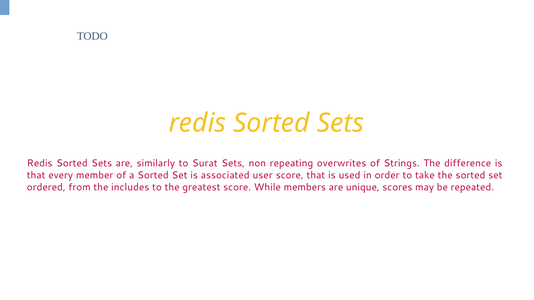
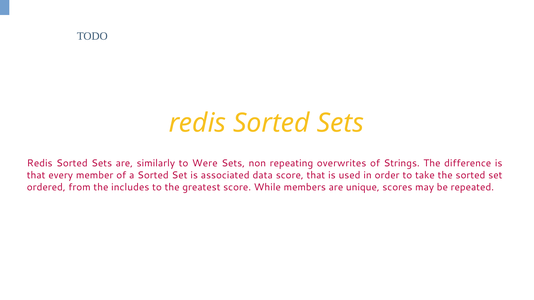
Surat: Surat -> Were (205, 163)
user: user -> data (263, 175)
